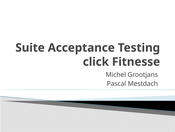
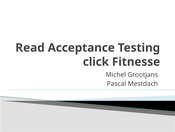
Suite: Suite -> Read (30, 48)
